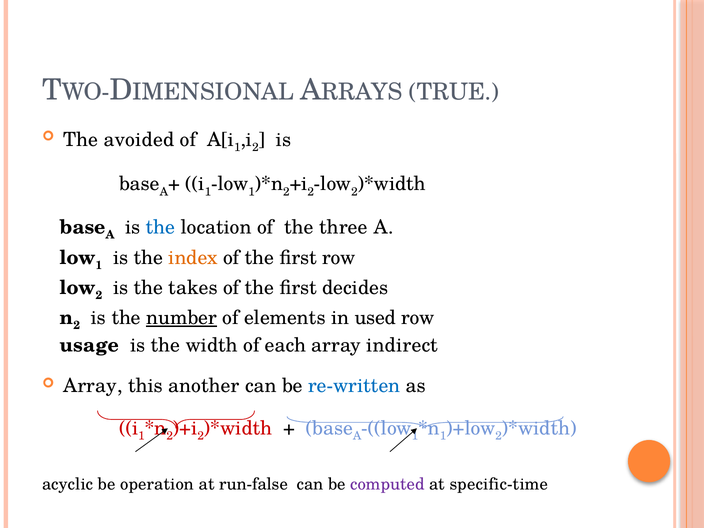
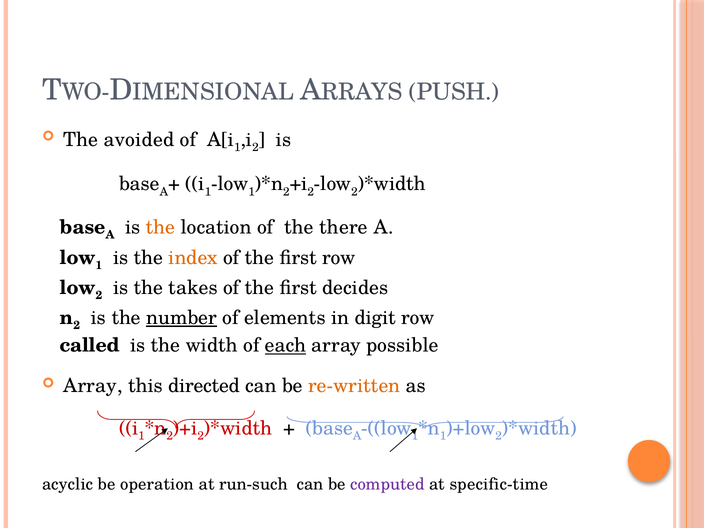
TRUE: TRUE -> PUSH (454, 92)
the colour: blue -> orange (161, 227)
three: three -> there (343, 227)
used: used -> digit (375, 318)
usage: usage -> called (90, 345)
each underline: none -> present (286, 345)
indirect: indirect -> possible (402, 345)
another: another -> directed (204, 386)
re-written colour: blue -> orange (354, 386)
run-false: run-false -> run-such (254, 484)
